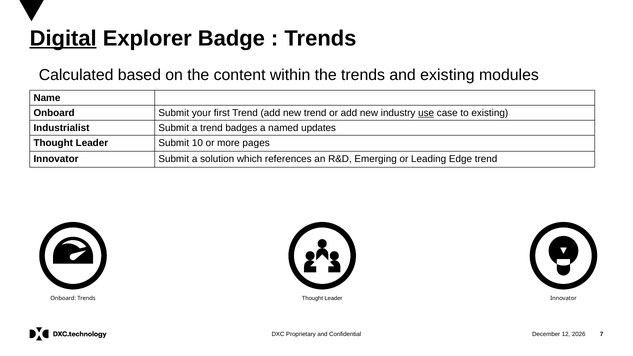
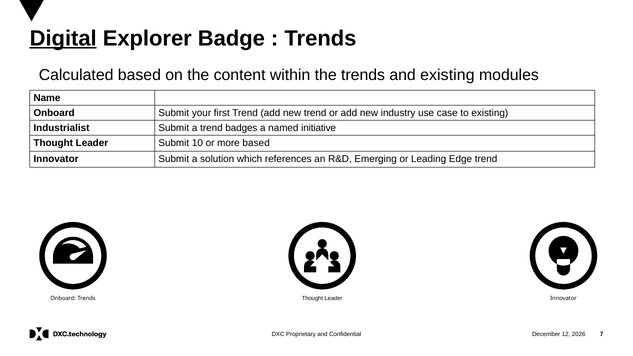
use underline: present -> none (426, 113)
updates: updates -> initiative (319, 128)
more pages: pages -> based (256, 143)
